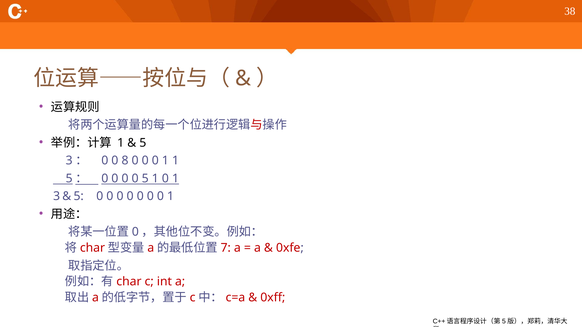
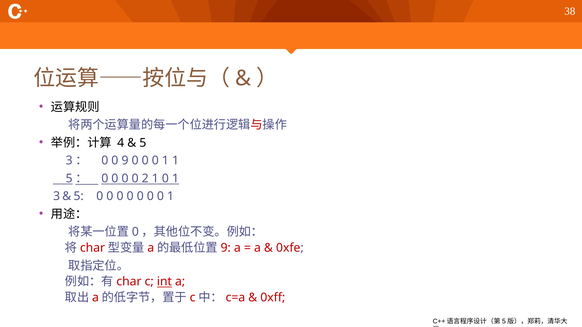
1: 1 -> 4 (121, 143)
0 8: 8 -> 9 (125, 161)
0 5: 5 -> 2 (145, 179)
7: 7 -> 9 (226, 248)
int underline: none -> present (164, 282)
